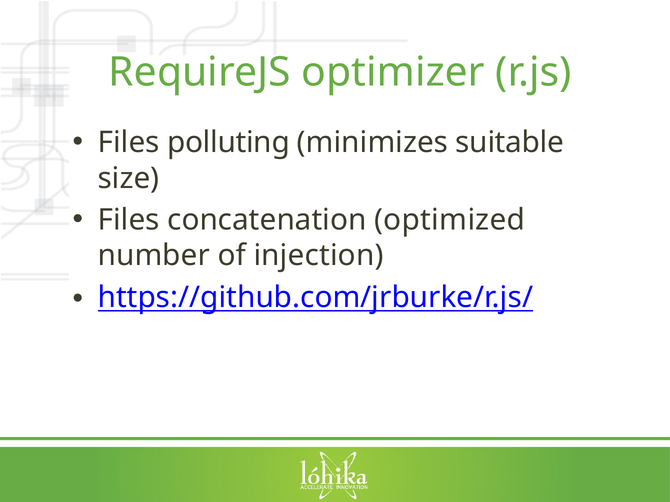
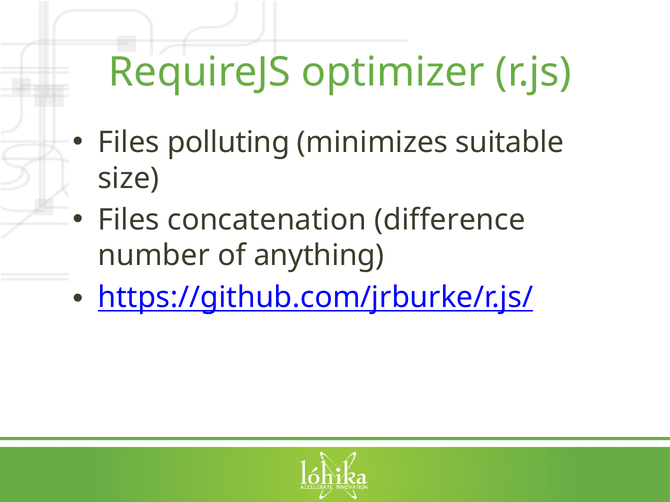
optimized: optimized -> difference (450, 220)
injection: injection -> anything (319, 256)
